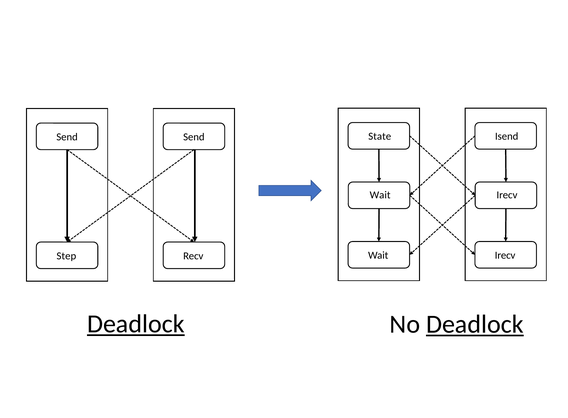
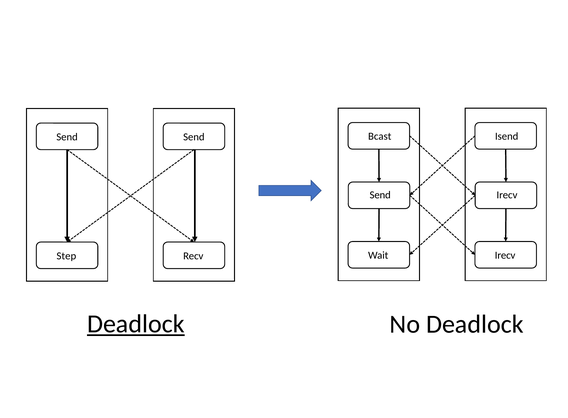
State: State -> Bcast (380, 136)
Wait: Wait -> Send (380, 195)
Deadlock underline: present -> none (475, 324)
